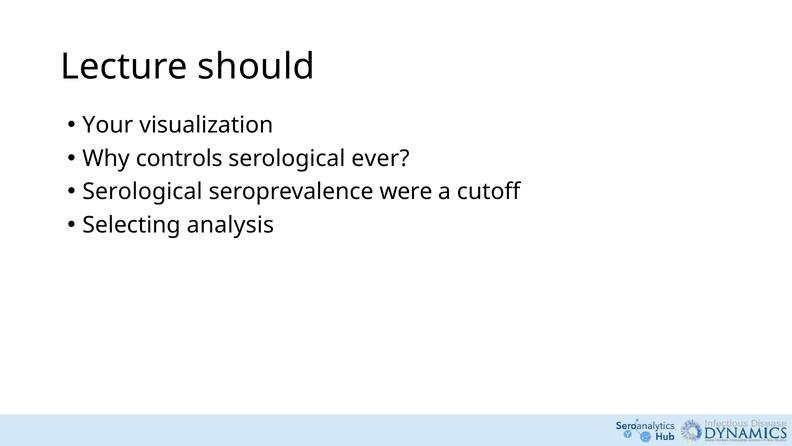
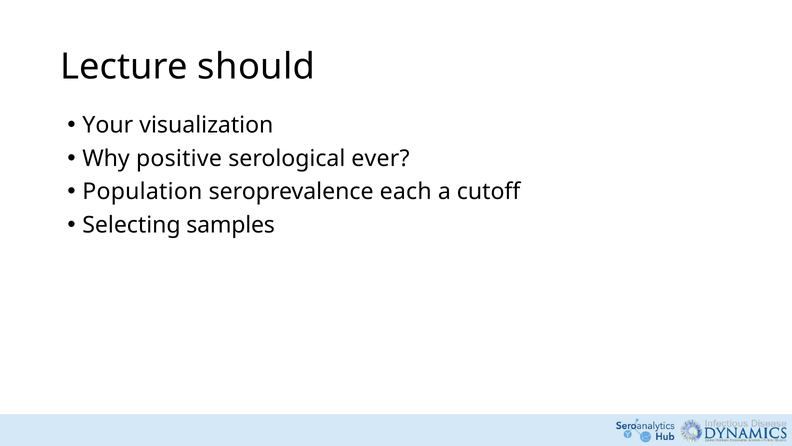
controls: controls -> positive (179, 158)
Serological: Serological -> Population (142, 192)
were: were -> each (406, 192)
analysis: analysis -> samples (231, 225)
